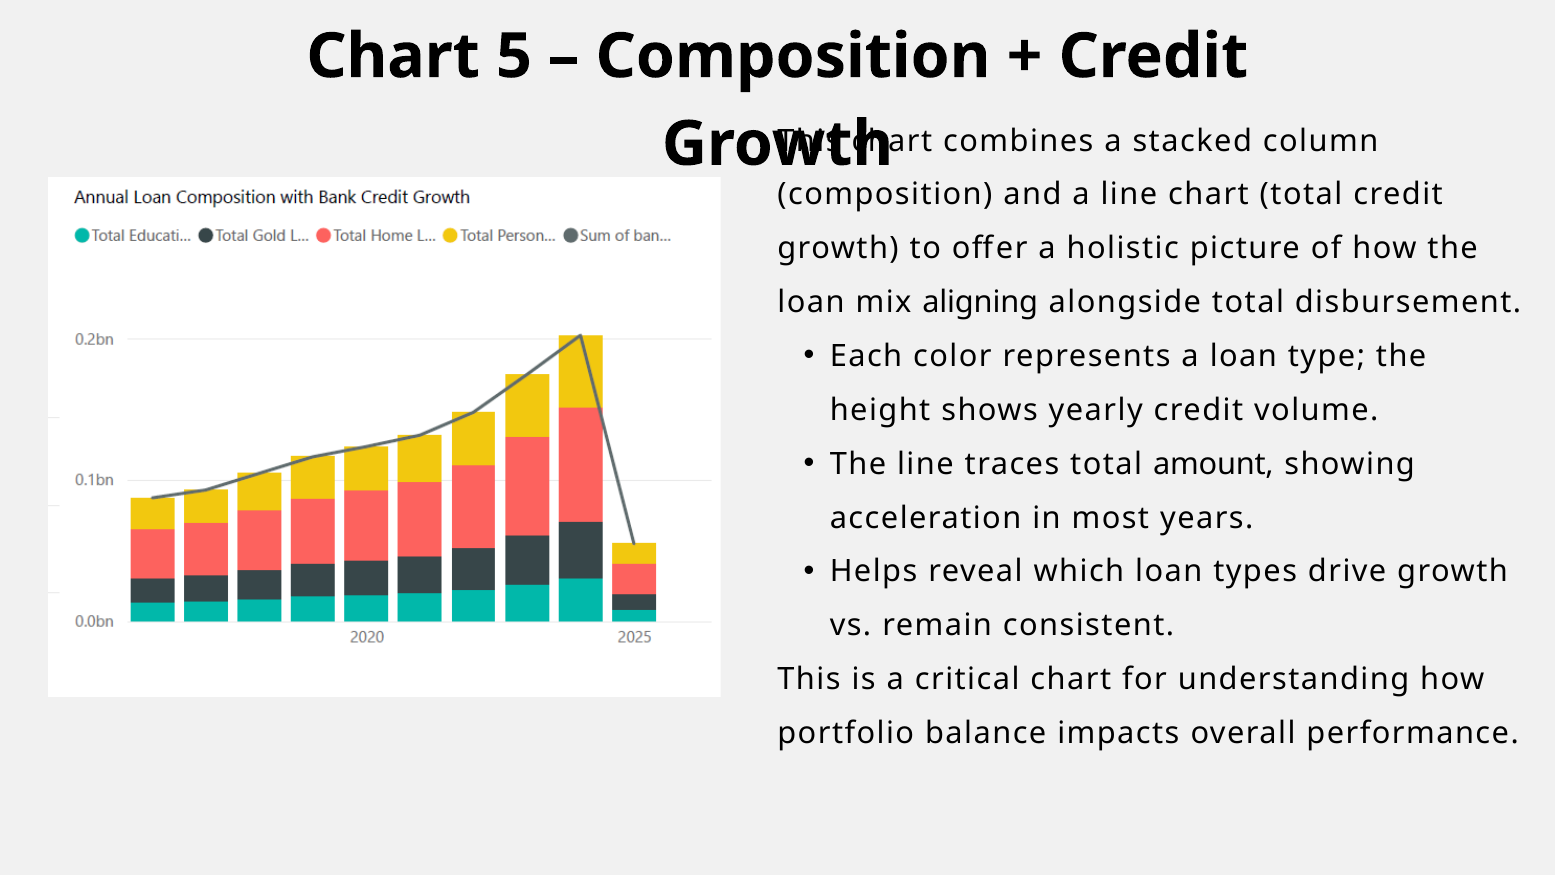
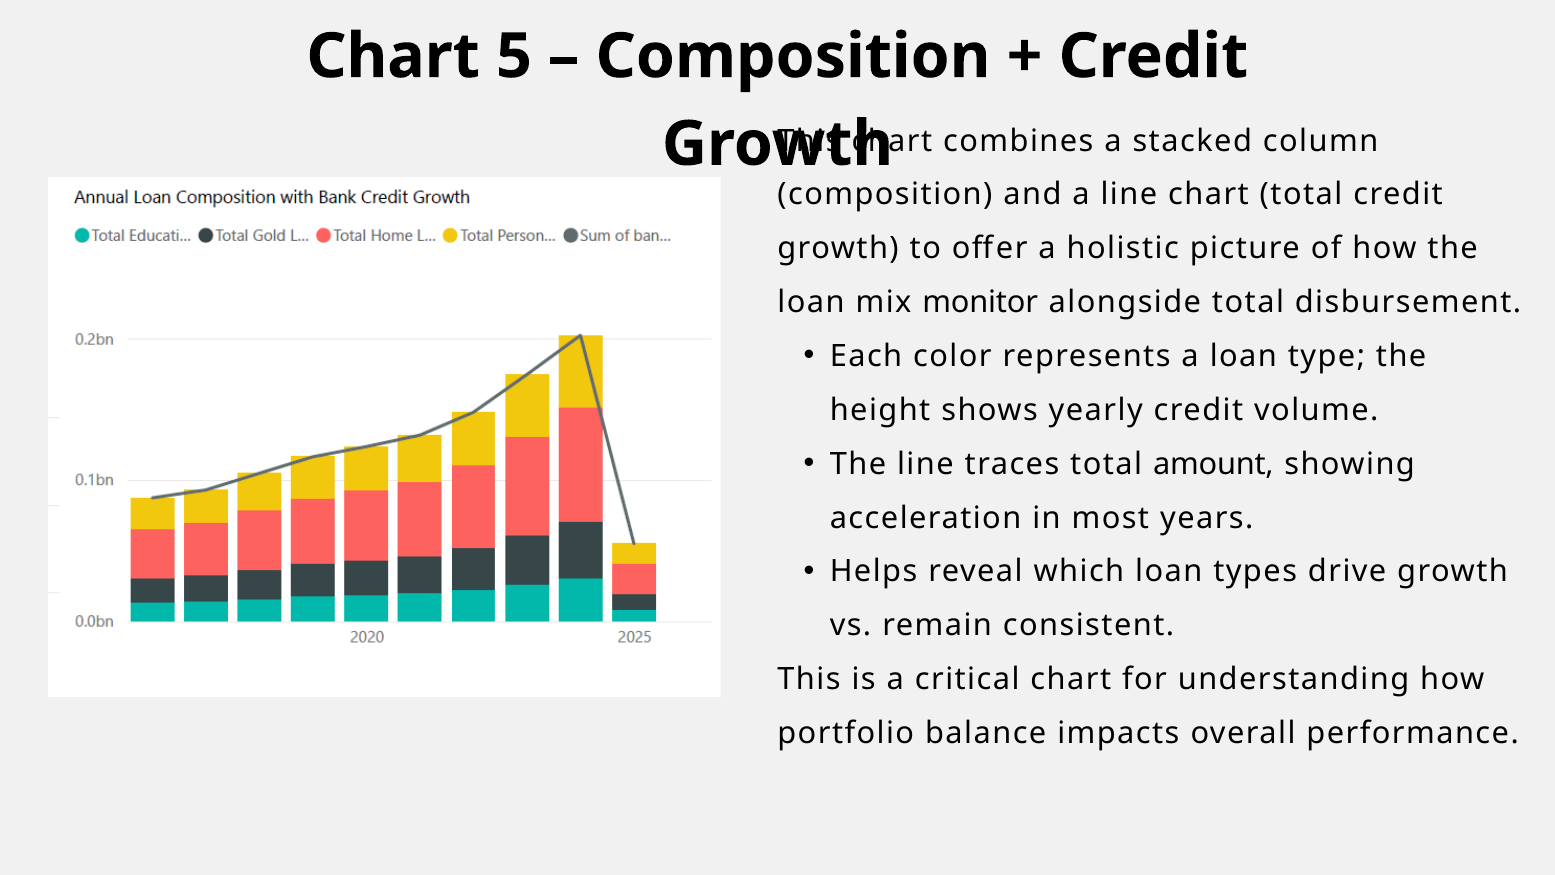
aligning: aligning -> monitor (980, 302)
